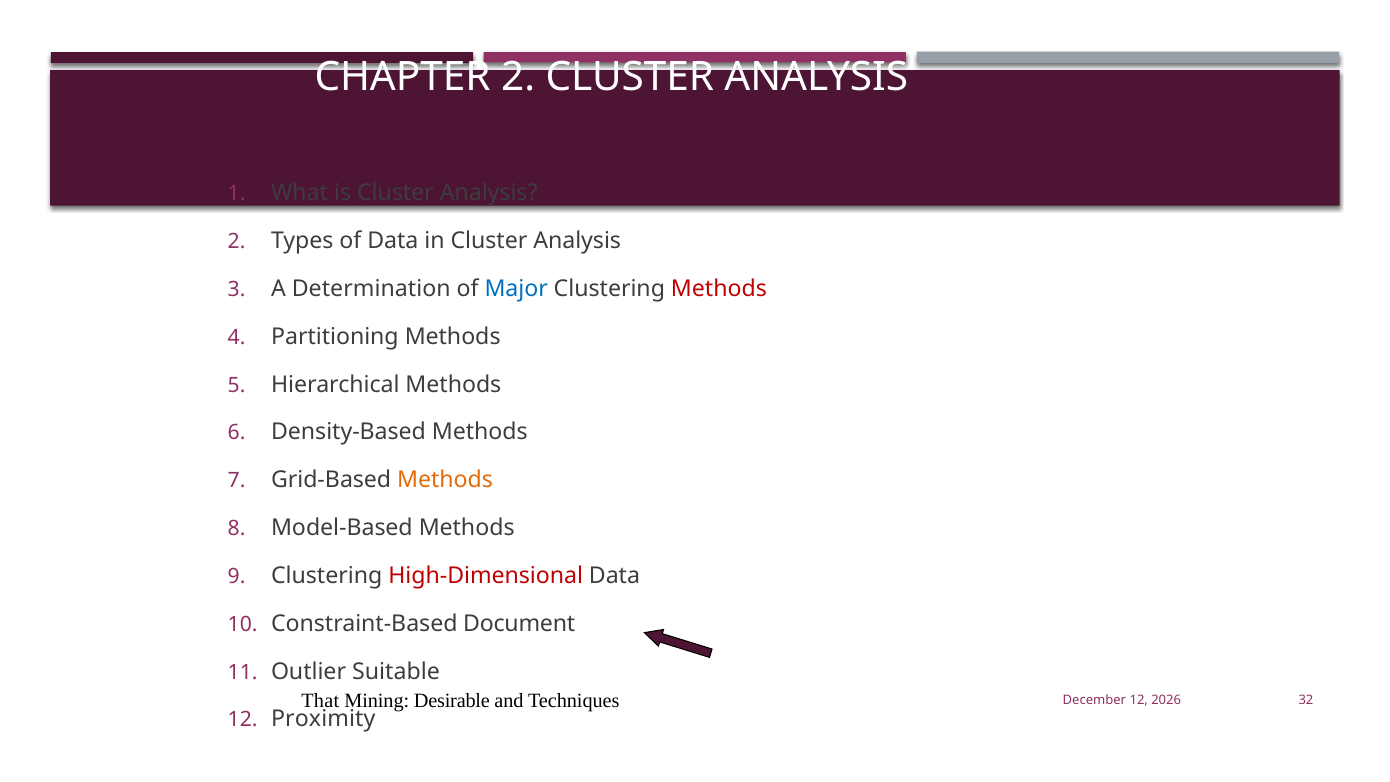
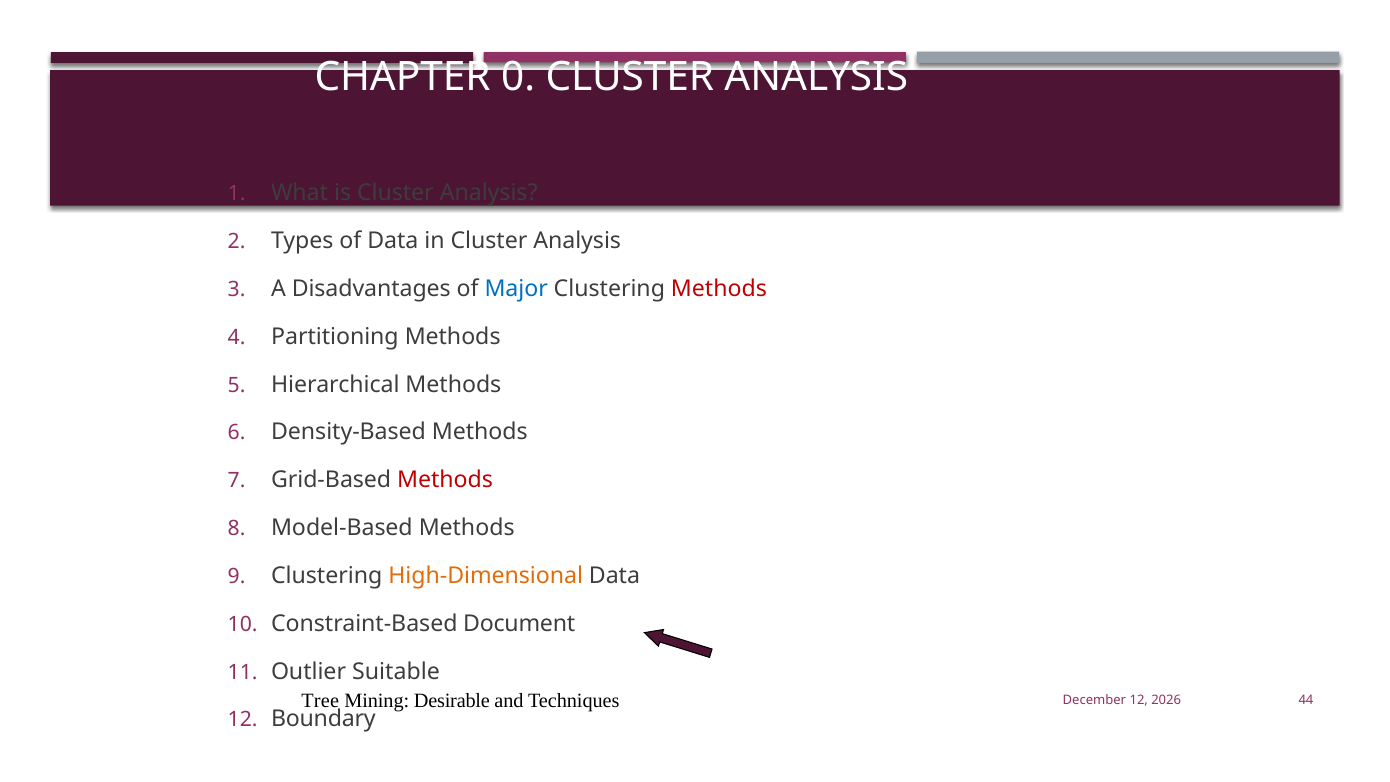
CHAPTER 2: 2 -> 0 (518, 77)
Determination: Determination -> Disadvantages (371, 289)
Methods colour: orange -> red (445, 480)
High-Dimensional colour: red -> orange (486, 576)
That: That -> Tree (320, 701)
32: 32 -> 44 (1306, 700)
Proximity: Proximity -> Boundary (323, 719)
